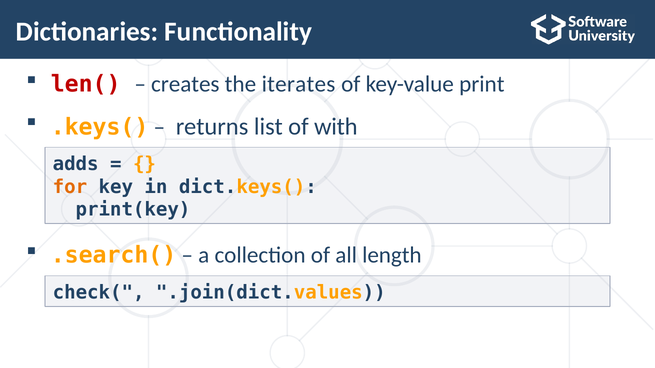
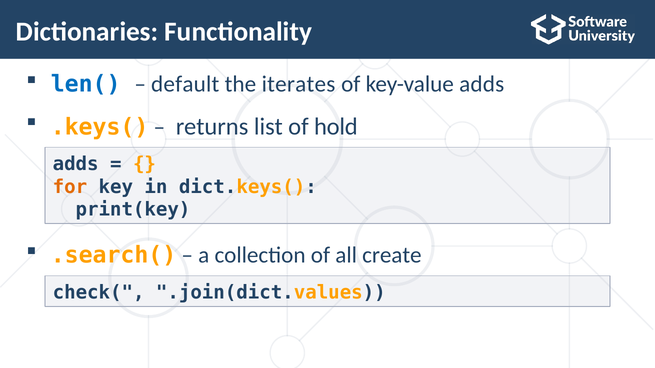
len( colour: red -> blue (86, 84)
creates: creates -> default (185, 84)
key-value print: print -> adds (482, 84)
with: with -> hold (336, 127)
length: length -> create (392, 256)
